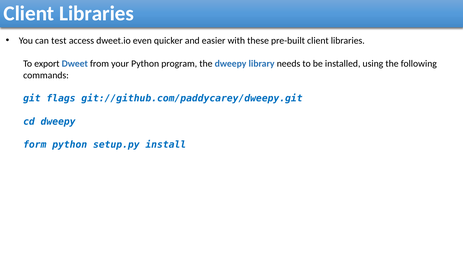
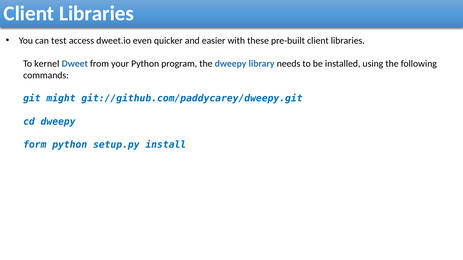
export: export -> kernel (47, 64)
flags: flags -> might (61, 99)
